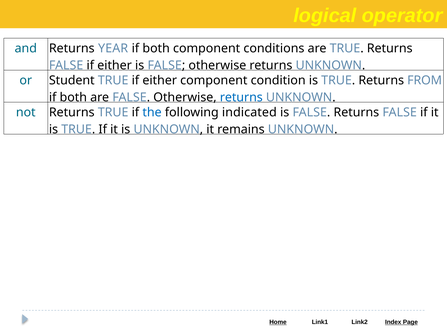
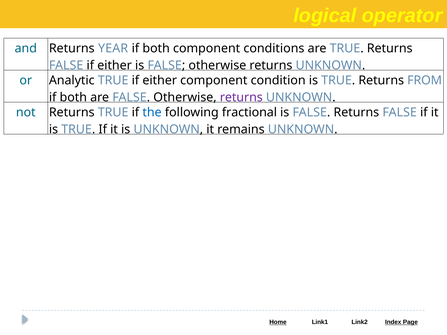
Student: Student -> Analytic (72, 81)
returns colour: blue -> purple (241, 97)
indicated: indicated -> fractional (249, 112)
